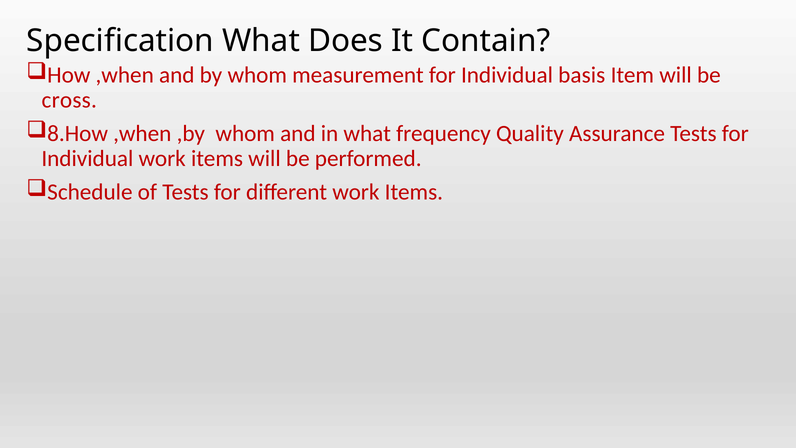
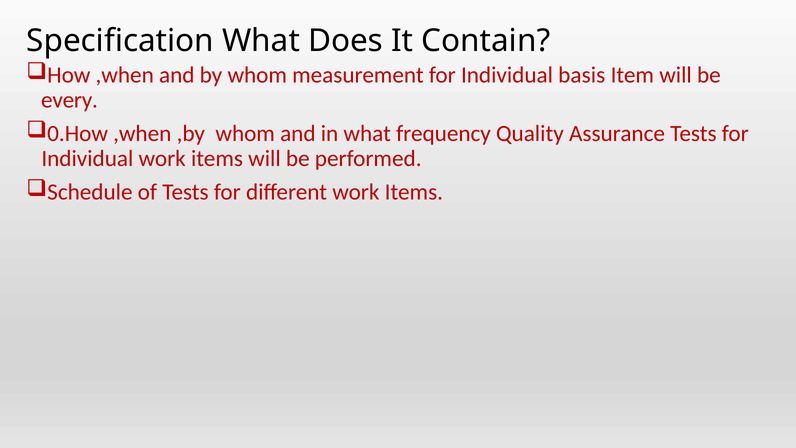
cross: cross -> every (69, 100)
8.How: 8.How -> 0.How (78, 134)
